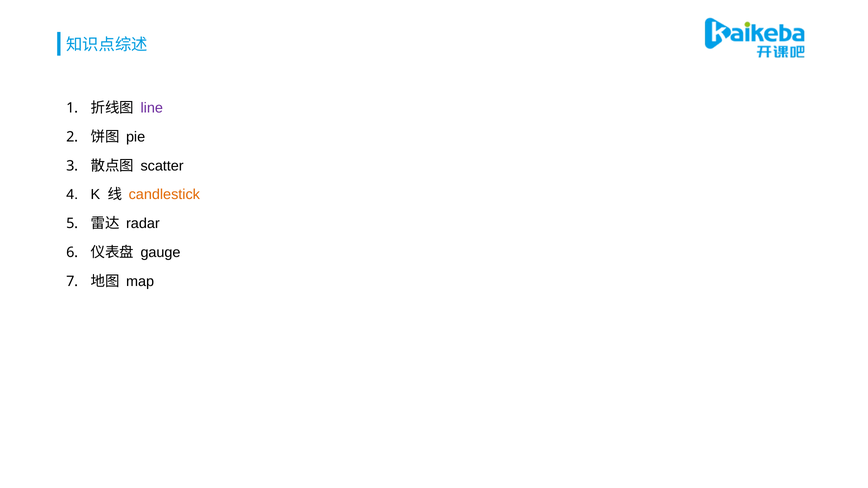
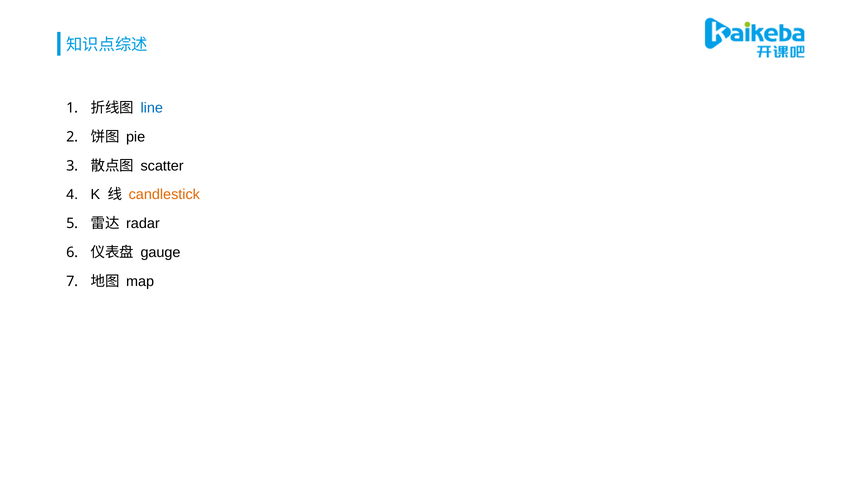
line colour: purple -> blue (152, 108)
